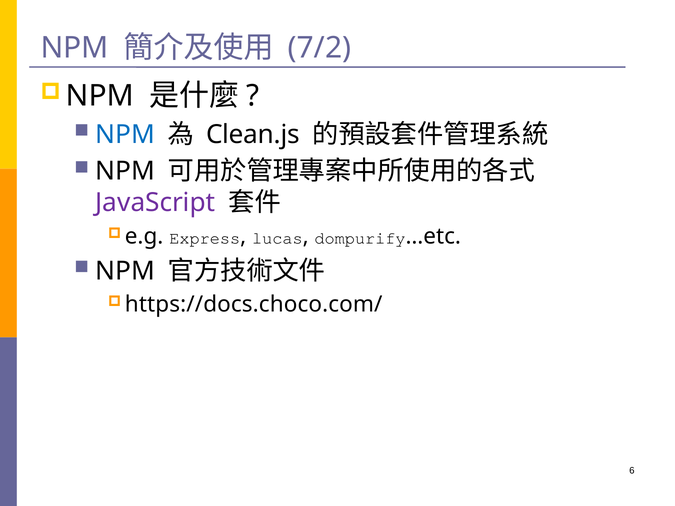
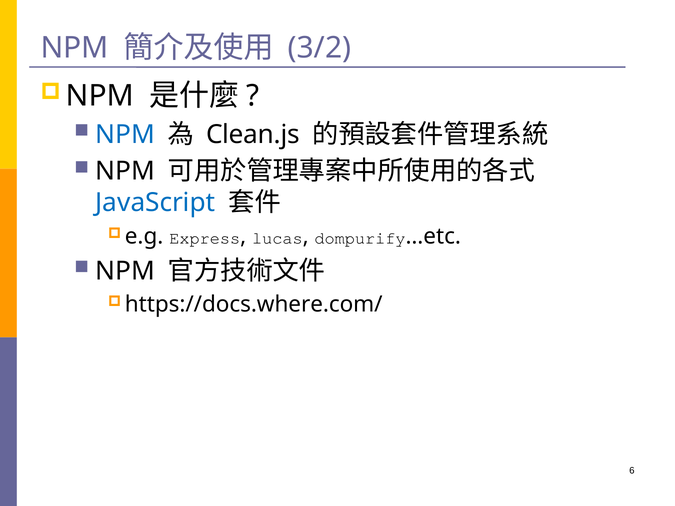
7/2: 7/2 -> 3/2 (319, 48)
JavaScript colour: purple -> blue (155, 203)
https://docs.choco.com/: https://docs.choco.com/ -> https://docs.where.com/ (254, 305)
